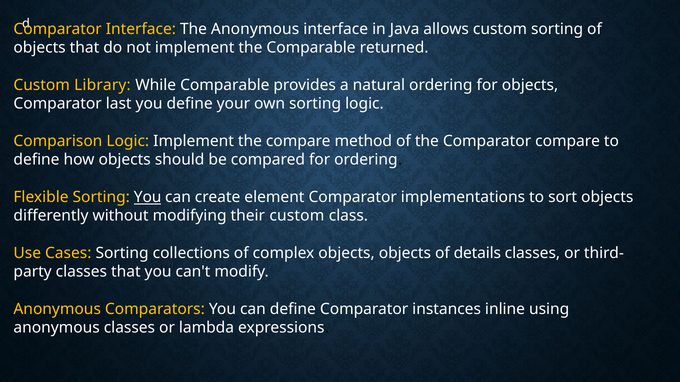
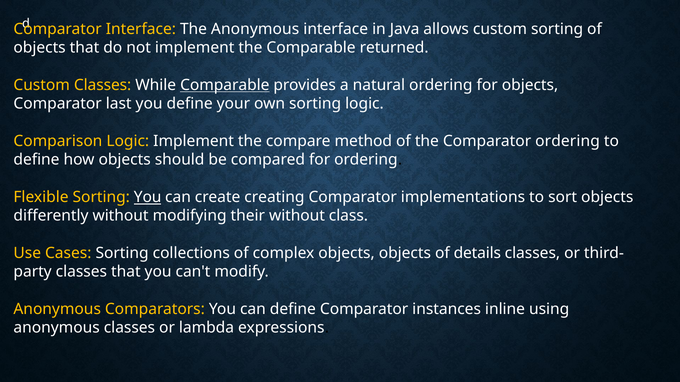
Custom Library: Library -> Classes (103, 85)
Comparable underline: none -> present (225, 85)
Comparator compare: compare -> ordering (568, 141)
element: element -> creating (274, 197)
their custom: custom -> without (297, 216)
